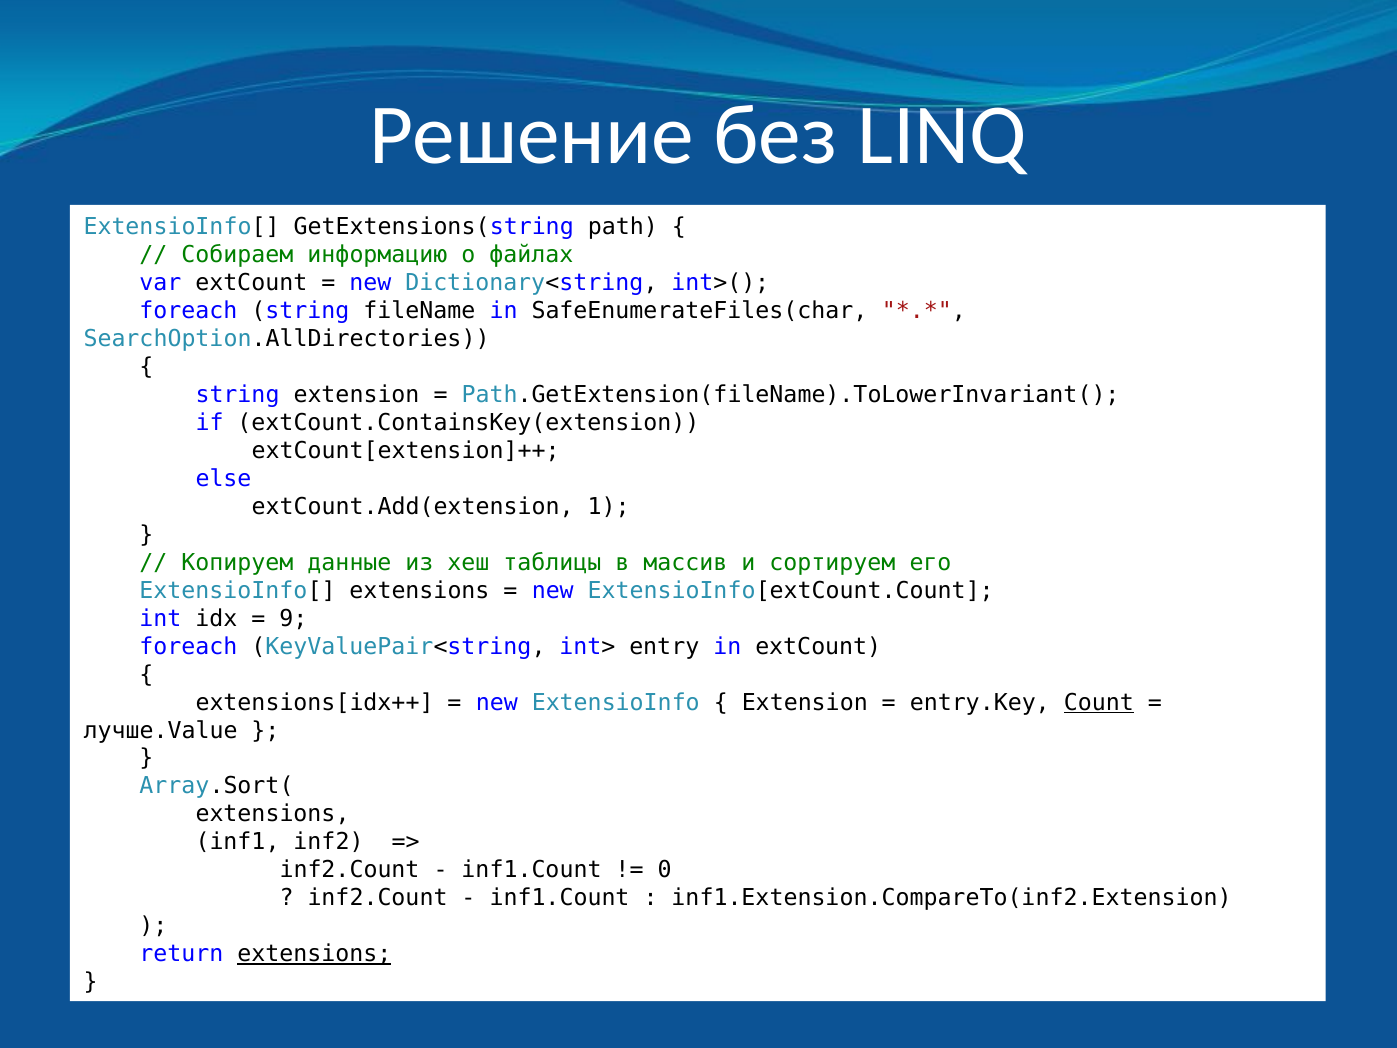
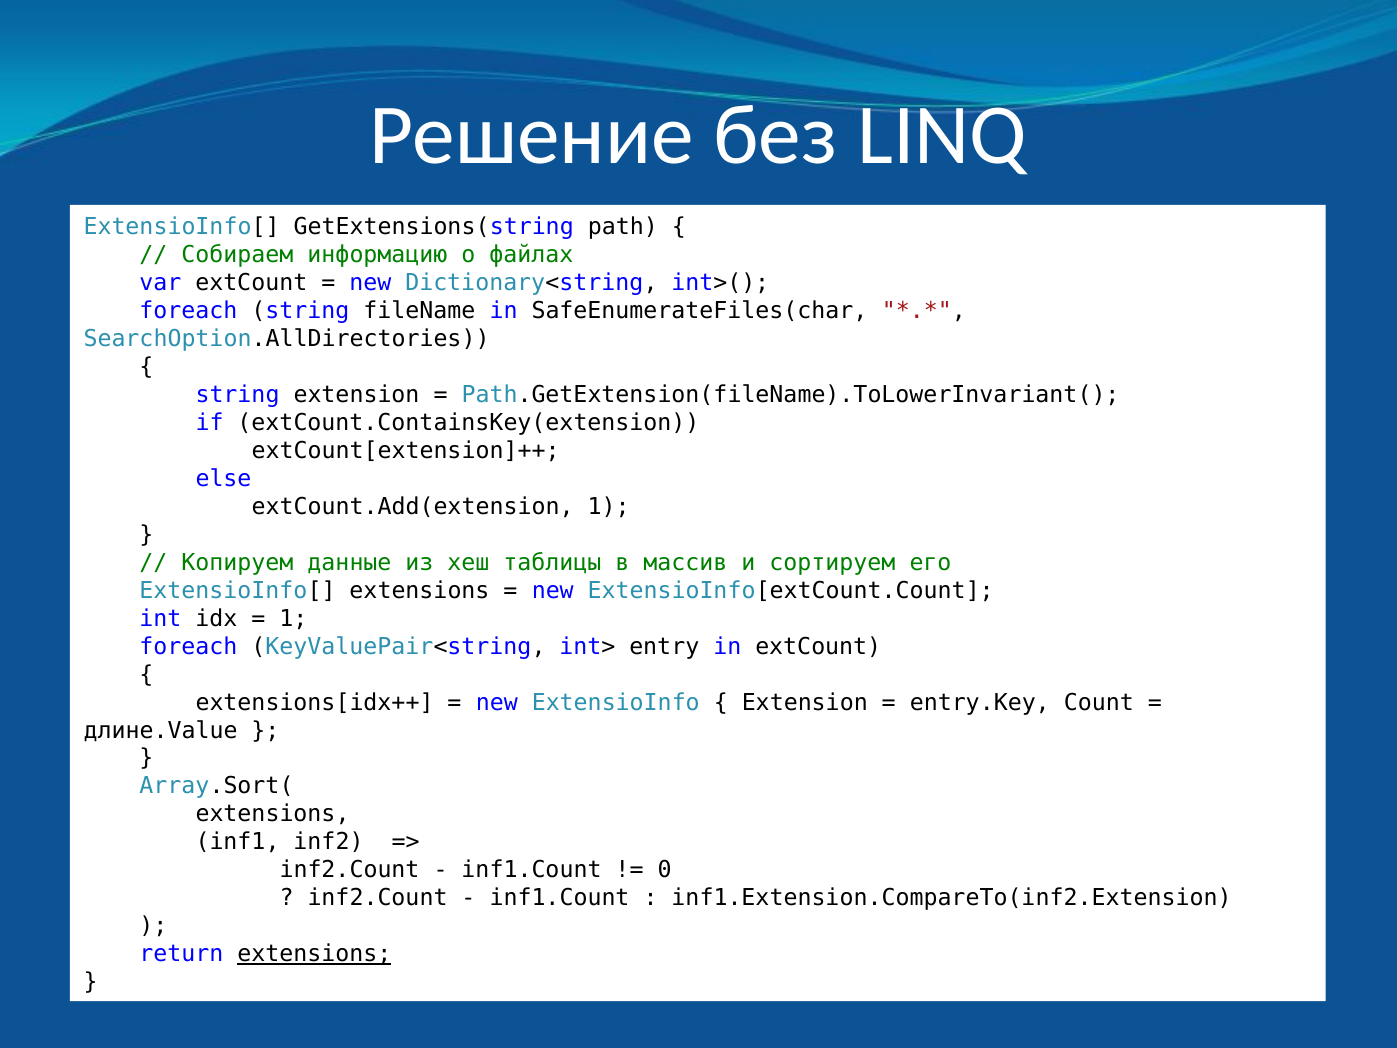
9: 9 -> 1 (293, 618)
Count underline: present -> none (1099, 702)
лучше.Value: лучше.Value -> длине.Value (161, 730)
